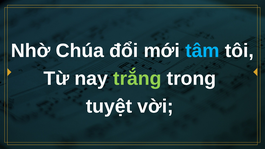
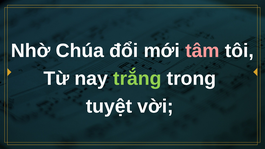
tâm colour: light blue -> pink (202, 51)
